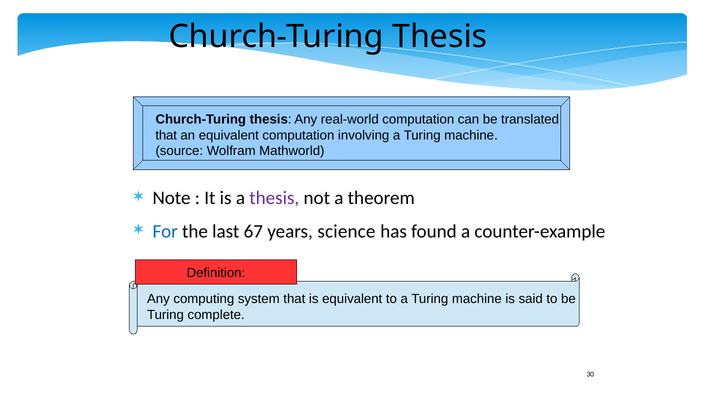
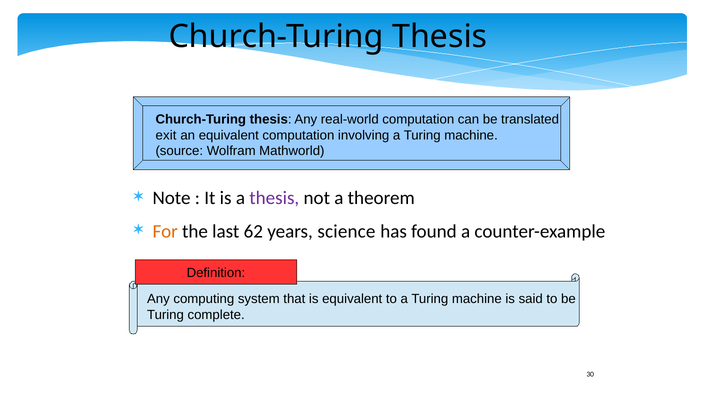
that: that -> exit (166, 135)
For colour: blue -> orange (165, 231)
67: 67 -> 62 (253, 231)
